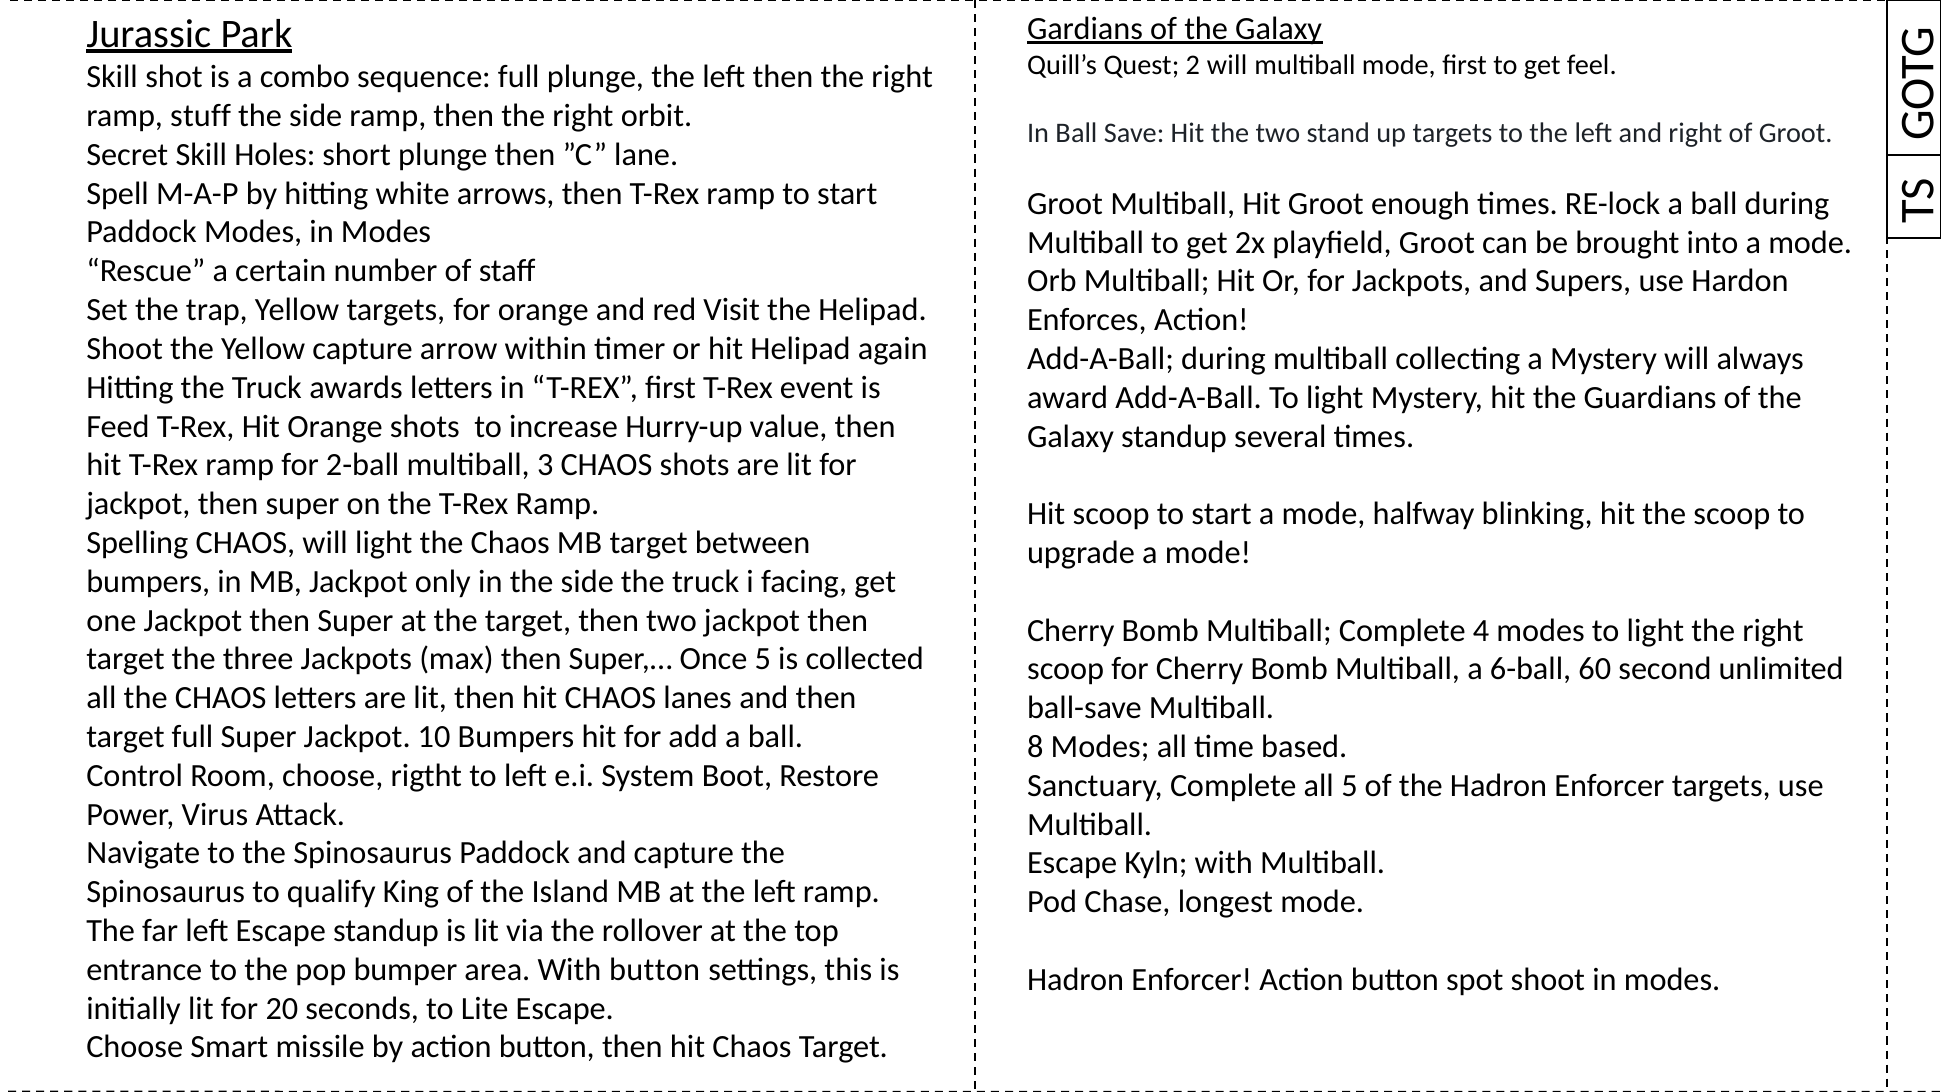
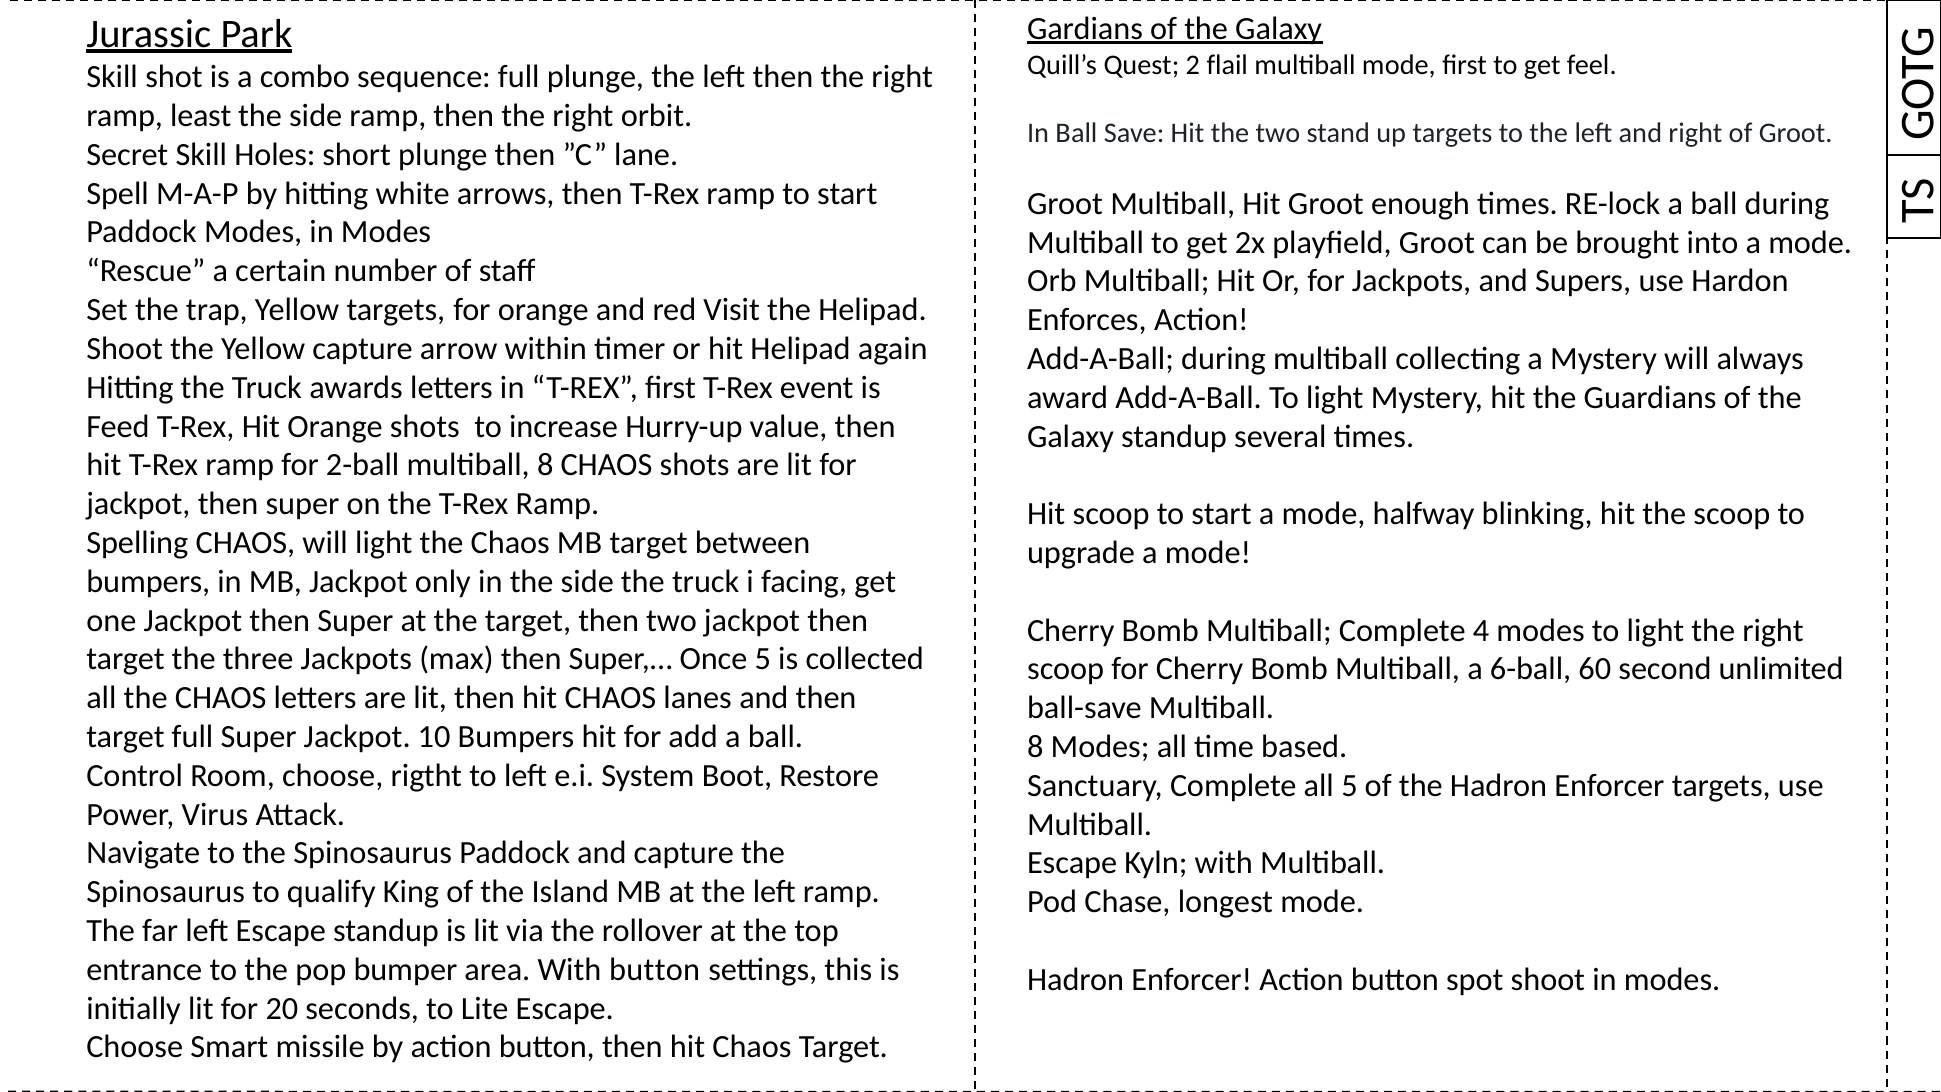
2 will: will -> flail (1227, 65)
stuff: stuff -> least (201, 116)
2-ball multiball 3: 3 -> 8 (545, 465)
